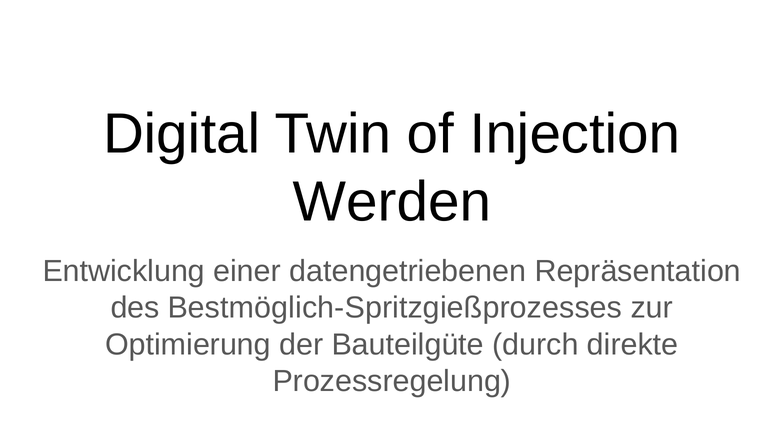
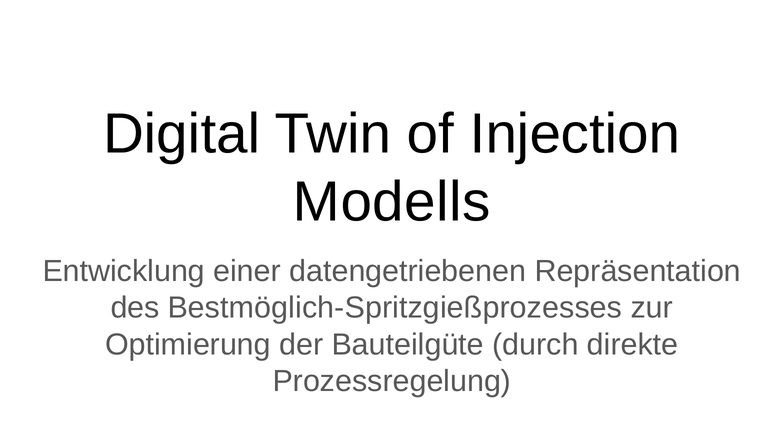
Werden: Werden -> Modells (392, 202)
